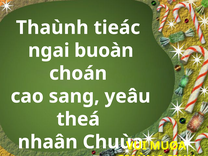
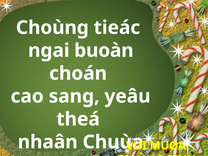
Thaùnh: Thaùnh -> Choùng (52, 28)
